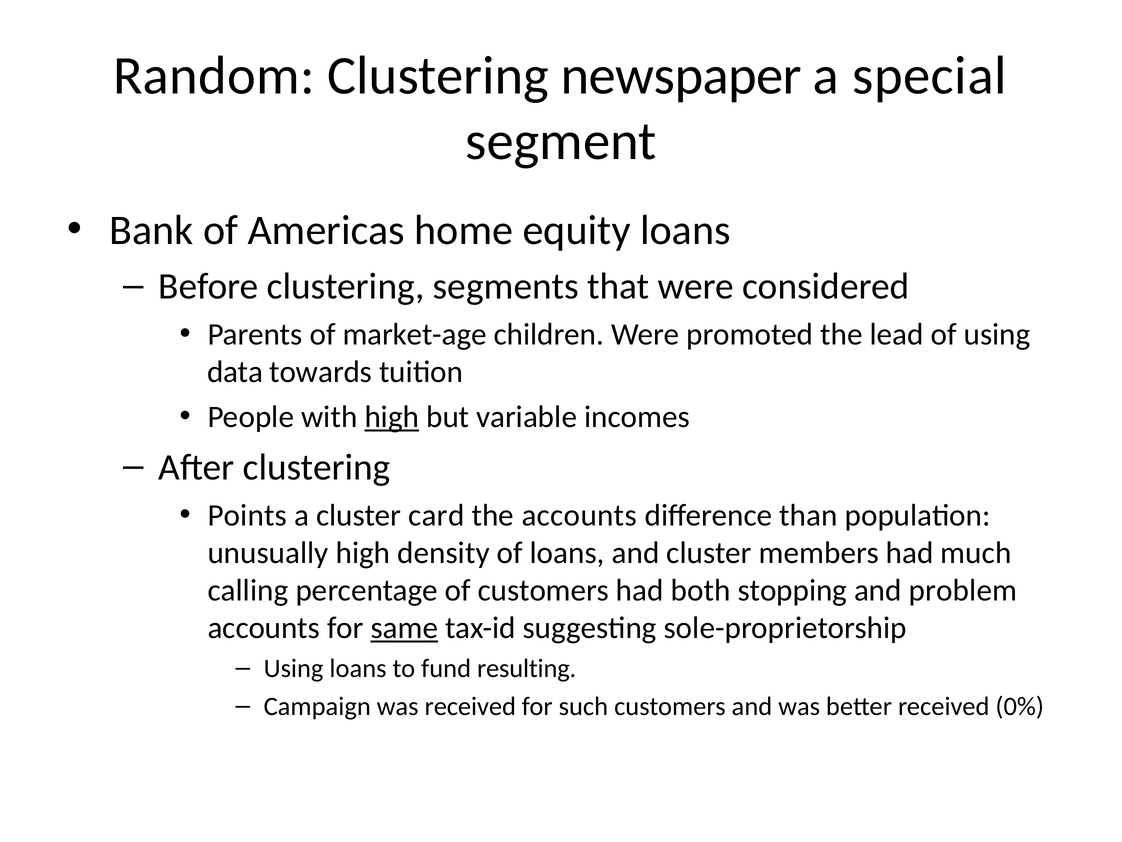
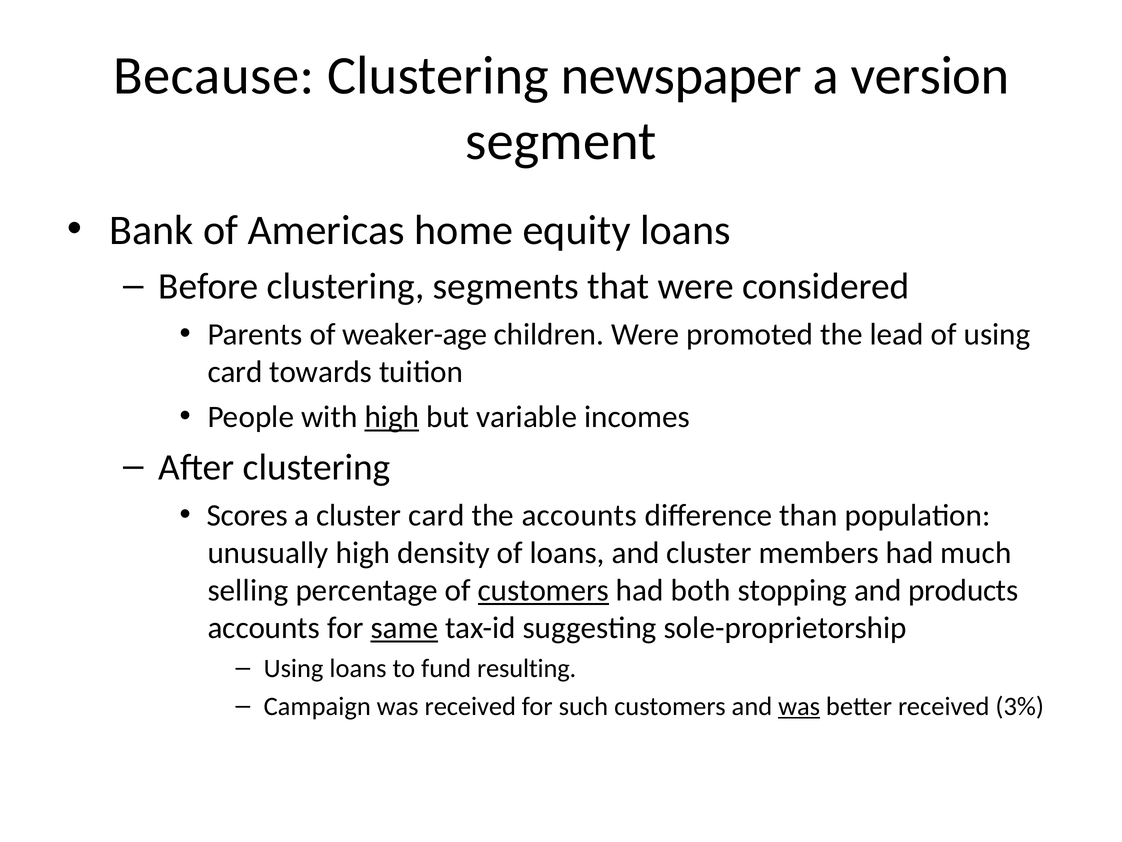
Random: Random -> Because (214, 76)
special: special -> version (930, 76)
market-age: market-age -> weaker-age (415, 334)
data: data -> card (235, 372)
Points: Points -> Scores (247, 515)
calling: calling -> selling (248, 590)
customers underline: none -> present (543, 590)
problem: problem -> products (963, 590)
was underline: none -> present (799, 706)
0%: 0% -> 3% (1020, 706)
